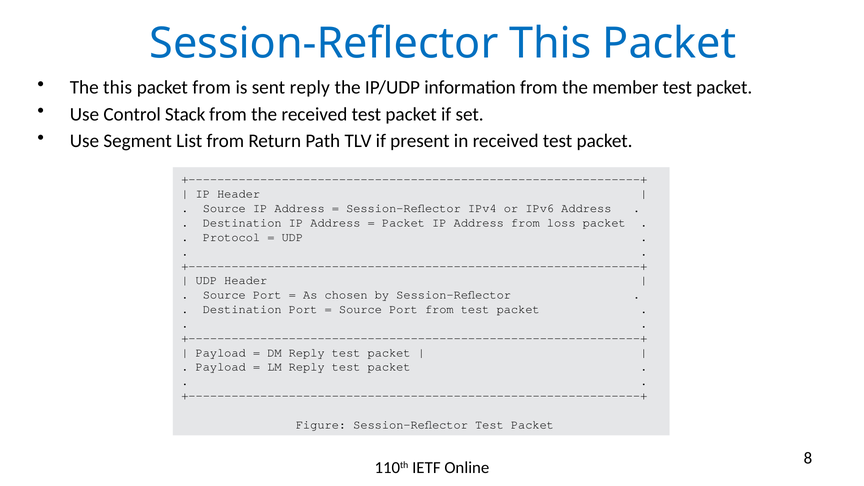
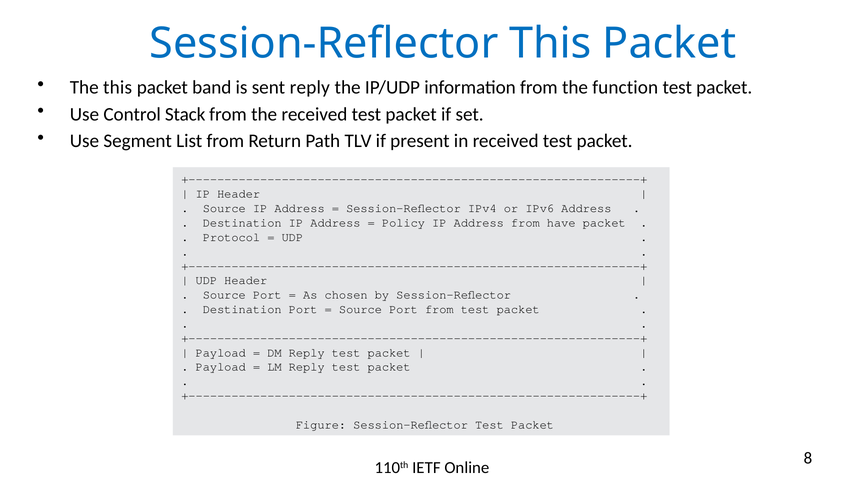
packet from: from -> band (212, 87)
member: member -> function (625, 87)
Packet: Packet -> Policy (404, 223)
loss: loss -> have (561, 223)
